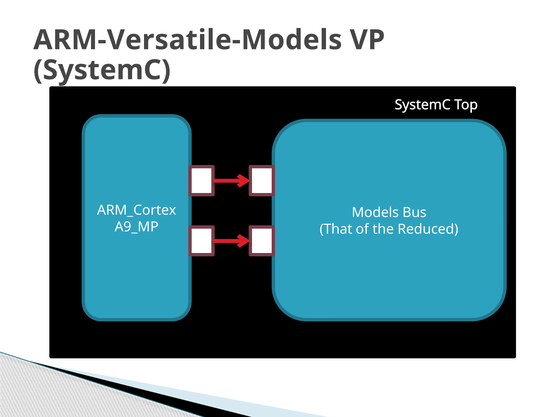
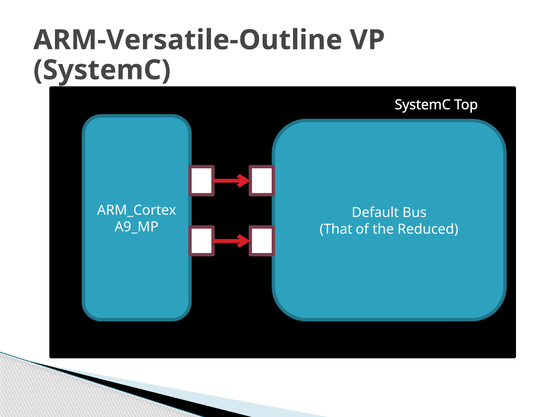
ARM-Versatile-Models: ARM-Versatile-Models -> ARM-Versatile-Outline (188, 40)
Models: Models -> Default (375, 213)
